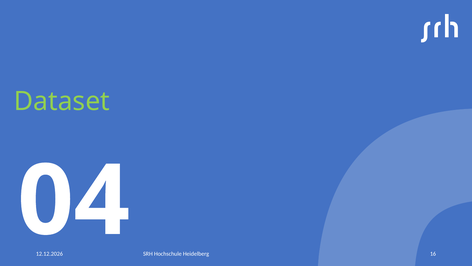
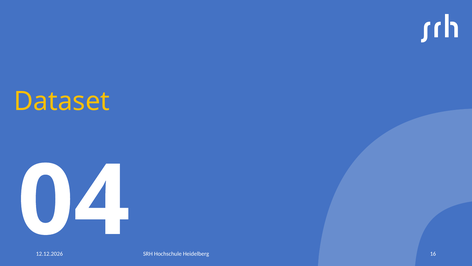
Dataset colour: light green -> yellow (62, 101)
